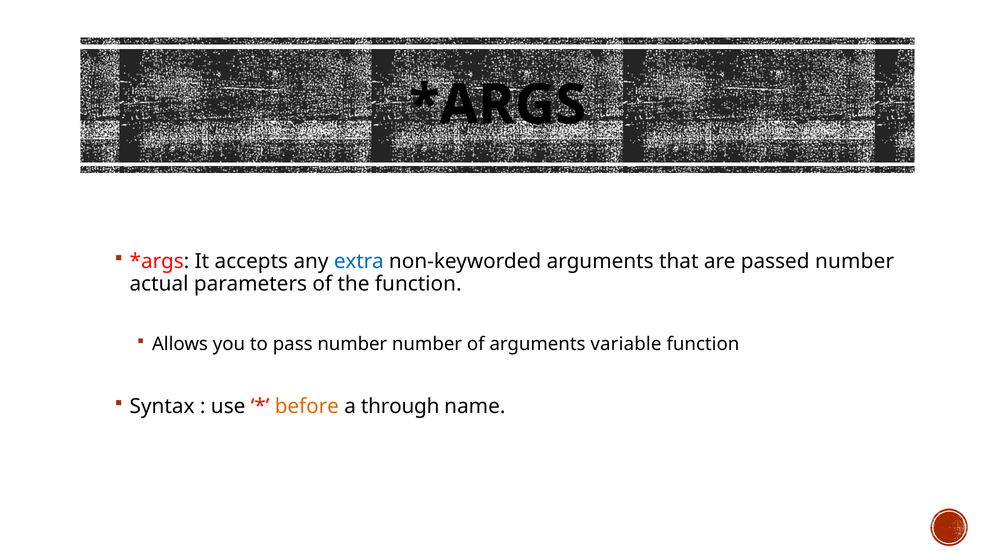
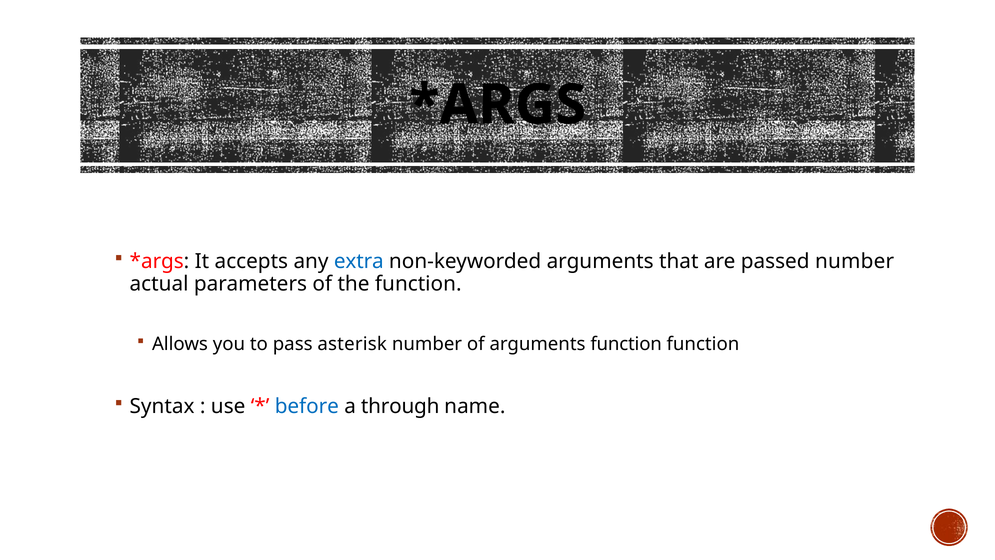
pass number: number -> asterisk (352, 344)
arguments variable: variable -> function (626, 344)
before colour: orange -> blue (307, 406)
